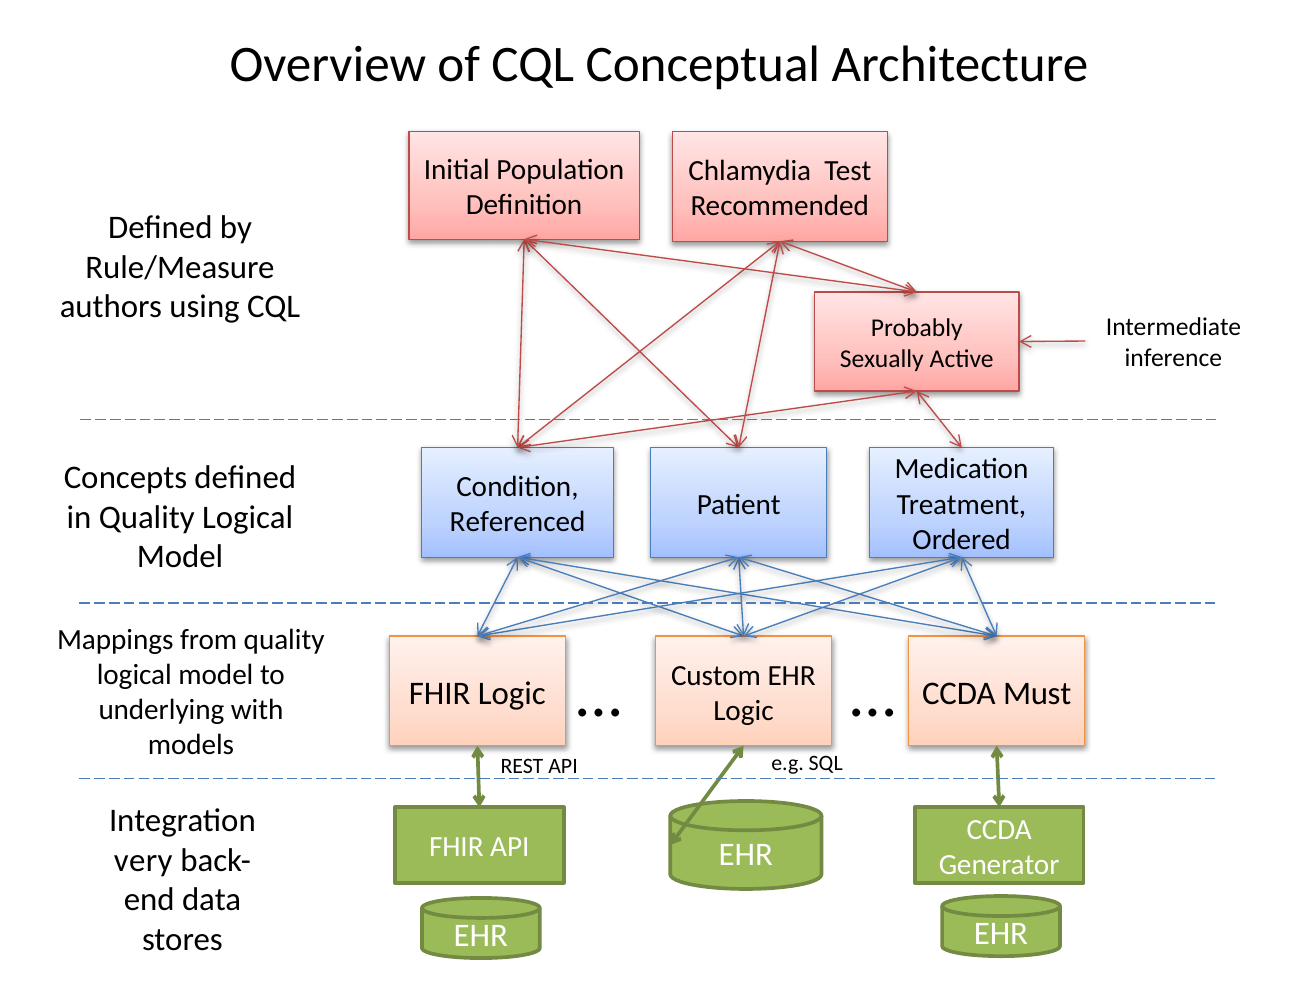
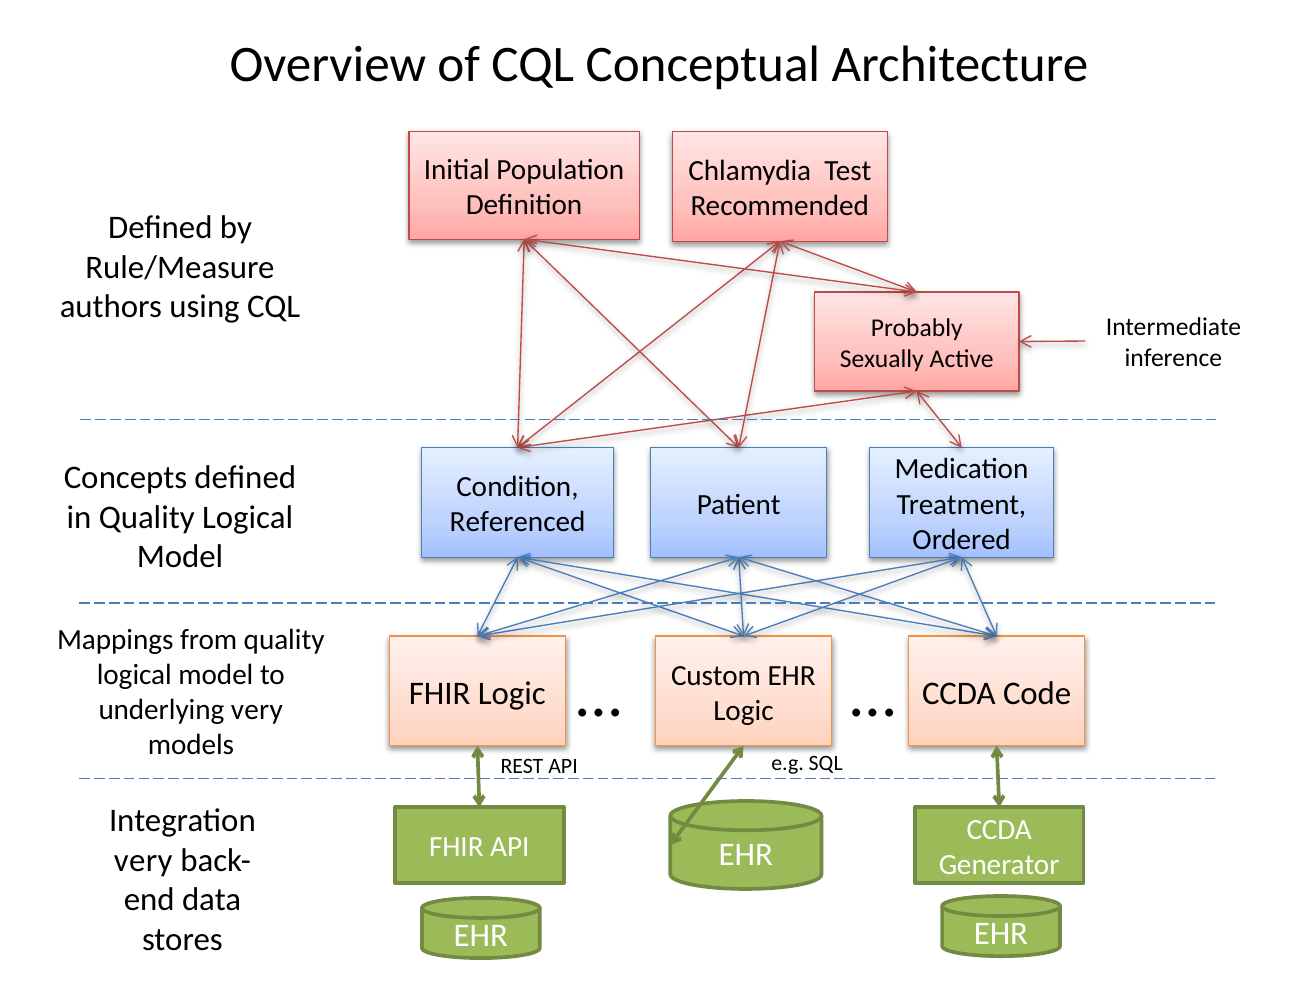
Must: Must -> Code (1037, 693)
underlying with: with -> very (257, 710)
